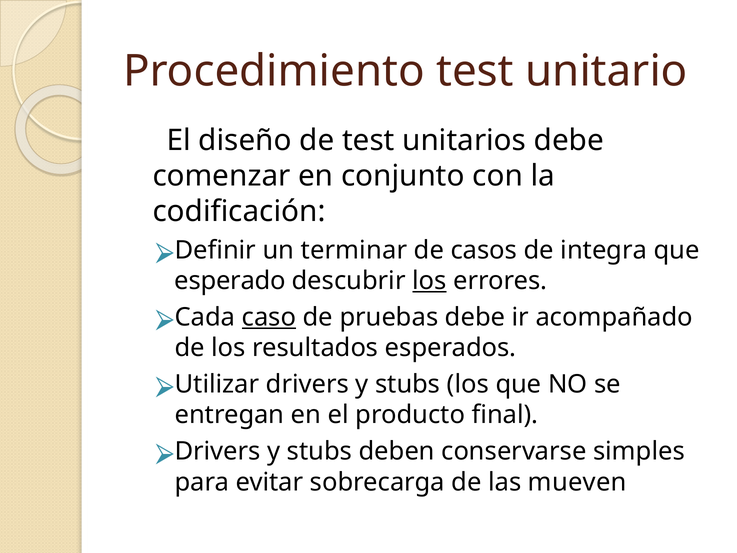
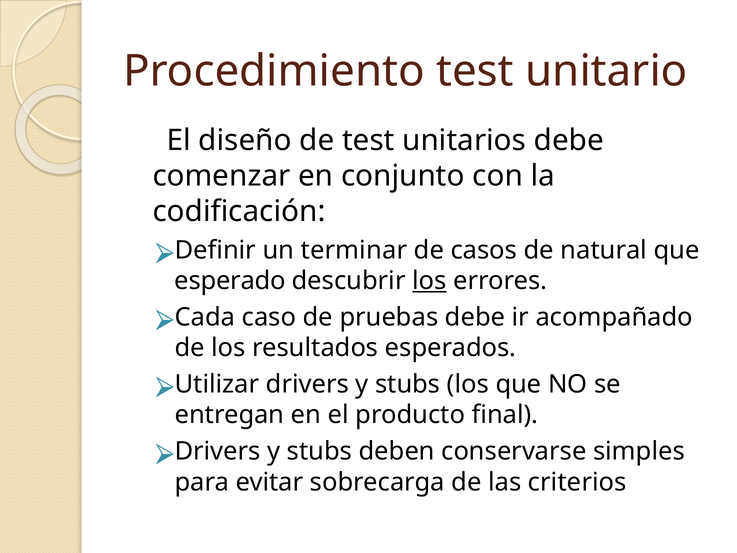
integra: integra -> natural (604, 250)
caso underline: present -> none (269, 317)
mueven: mueven -> criterios (577, 482)
